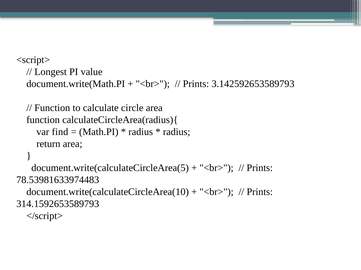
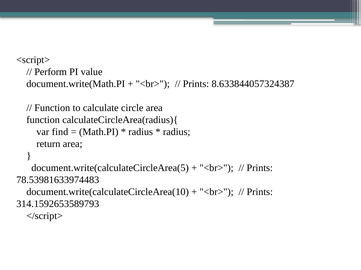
Longest: Longest -> Perform (51, 72)
3.142592653589793: 3.142592653589793 -> 8.633844057324387 (253, 84)
